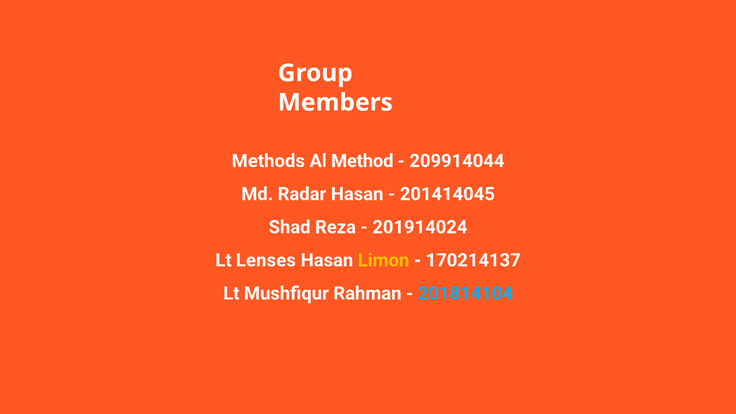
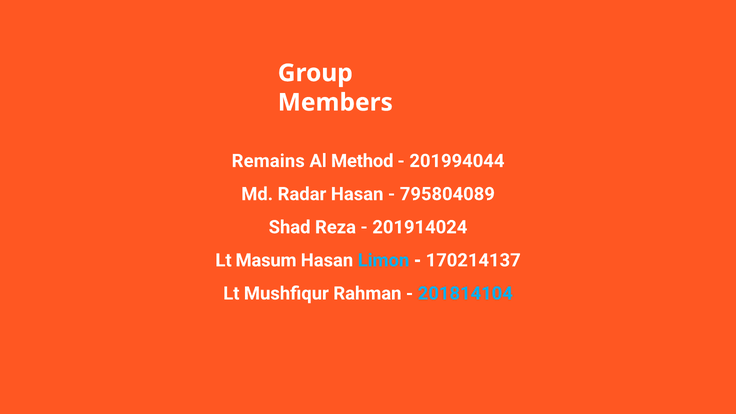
Methods: Methods -> Remains (268, 161)
209914044: 209914044 -> 201994044 (457, 161)
201414045: 201414045 -> 795804089 (447, 194)
Lenses: Lenses -> Masum (266, 260)
Limon colour: yellow -> light blue (383, 260)
